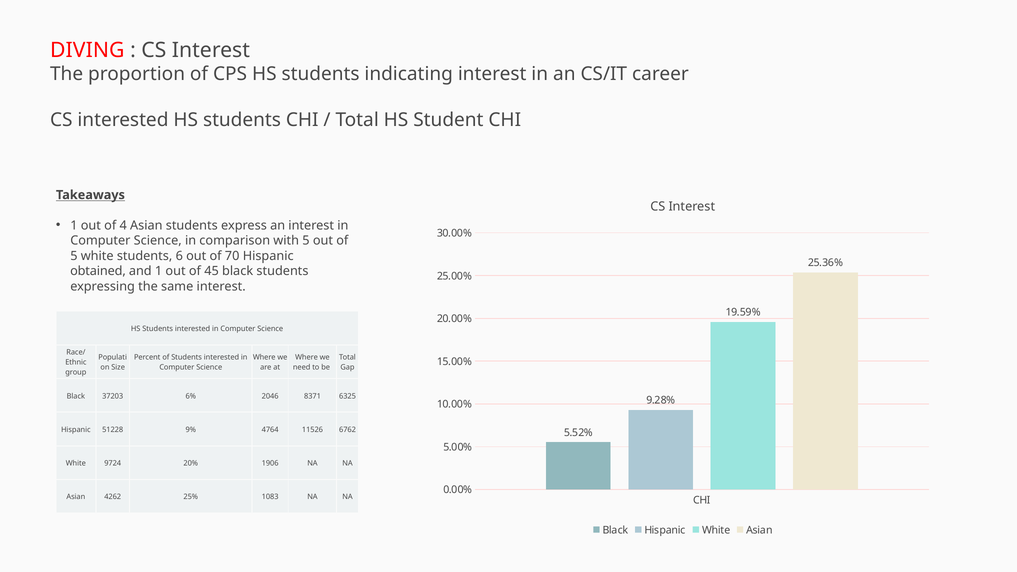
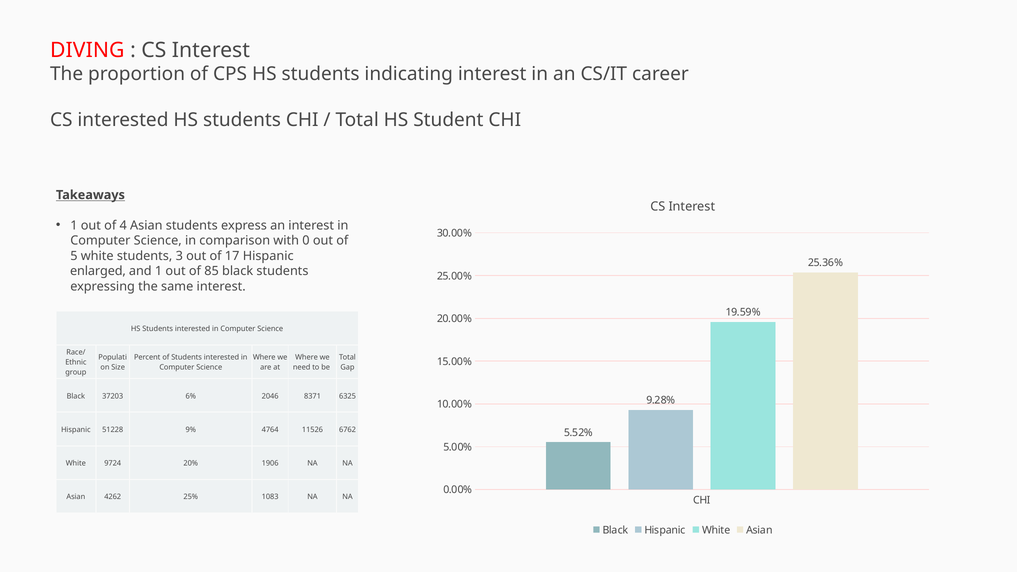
with 5: 5 -> 0 (306, 241)
6: 6 -> 3 (179, 256)
70: 70 -> 17 (232, 256)
obtained: obtained -> enlarged (98, 271)
45: 45 -> 85 (212, 271)
